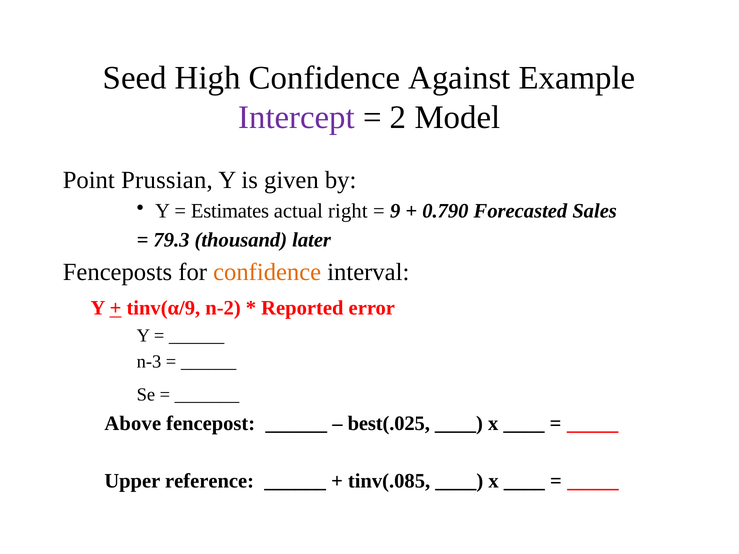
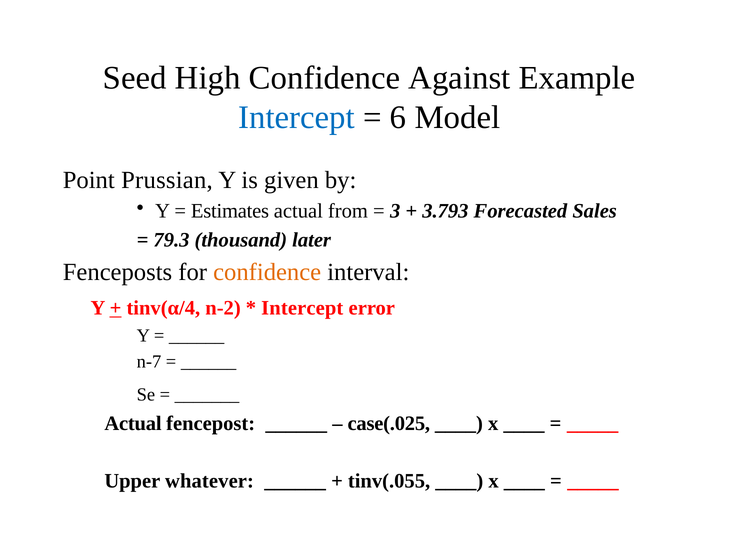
Intercept colour: purple -> blue (297, 117)
2: 2 -> 6 (398, 117)
right: right -> from (348, 211)
9: 9 -> 3 (395, 211)
0.790: 0.790 -> 3.793 (445, 211)
tinv(α/9: tinv(α/9 -> tinv(α/4 (163, 308)
Reported: Reported -> Intercept (302, 308)
n-3: n-3 -> n-7 (149, 362)
Above: Above -> Actual (133, 424)
best(.025: best(.025 -> case(.025 (389, 424)
reference: reference -> whatever (210, 481)
tinv(.085: tinv(.085 -> tinv(.055 (389, 481)
